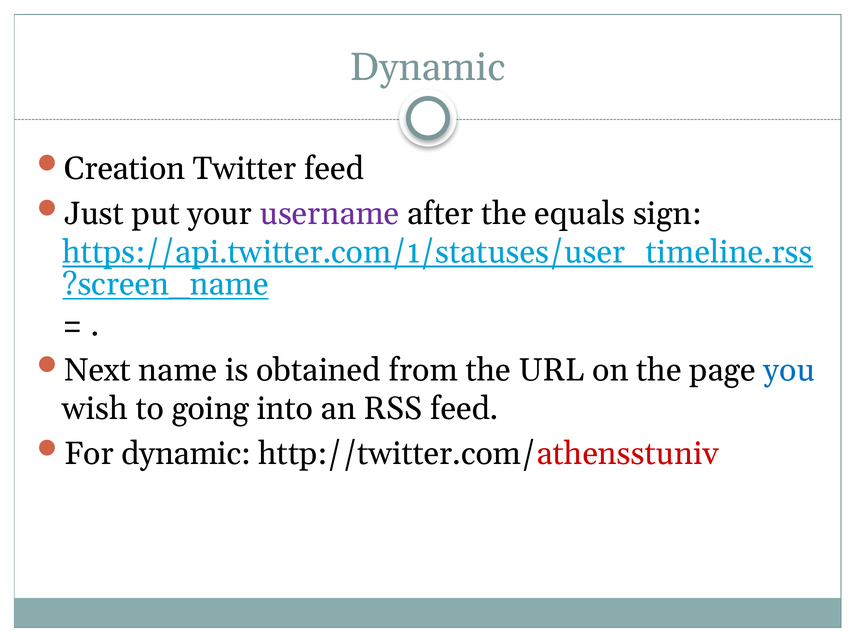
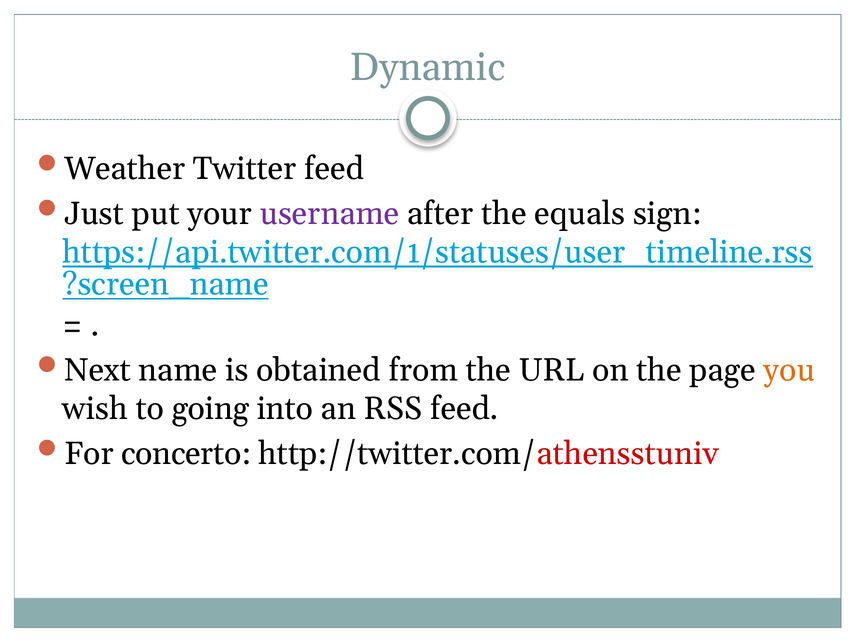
Creation: Creation -> Weather (125, 168)
you colour: blue -> orange (789, 370)
For dynamic: dynamic -> concerto (186, 453)
